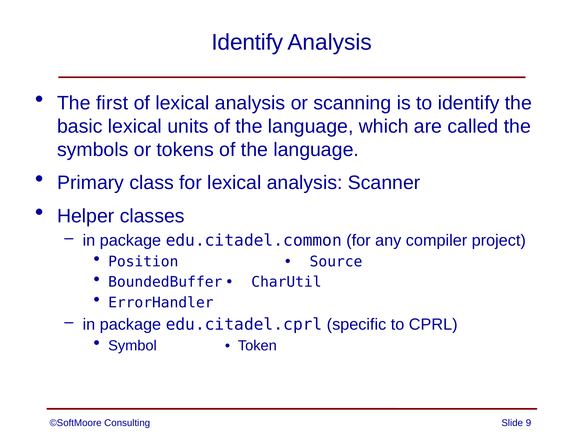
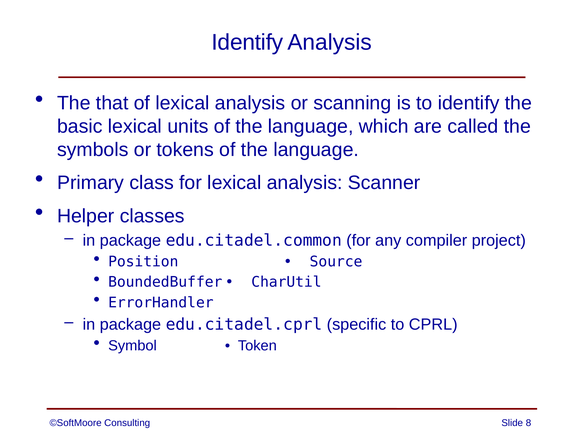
first: first -> that (112, 103)
9: 9 -> 8 (528, 423)
